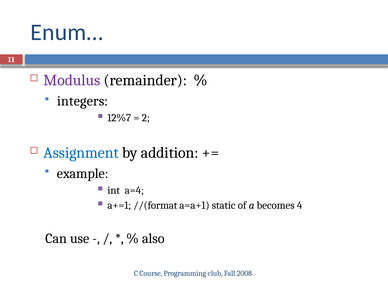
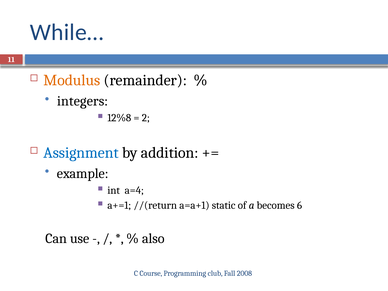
Enum…: Enum… -> While… (67, 32)
Modulus colour: purple -> orange (72, 80)
12%7: 12%7 -> 12%8 (119, 118)
//(format: //(format -> //(return (155, 205)
4: 4 -> 6 (299, 205)
